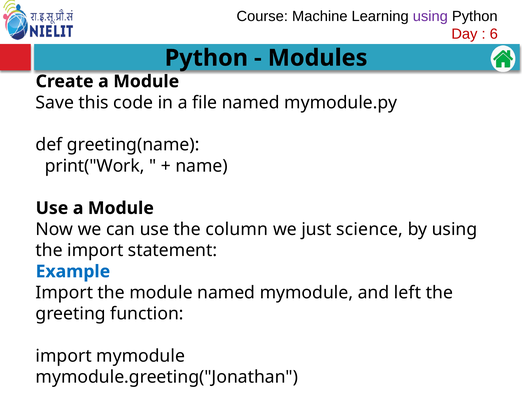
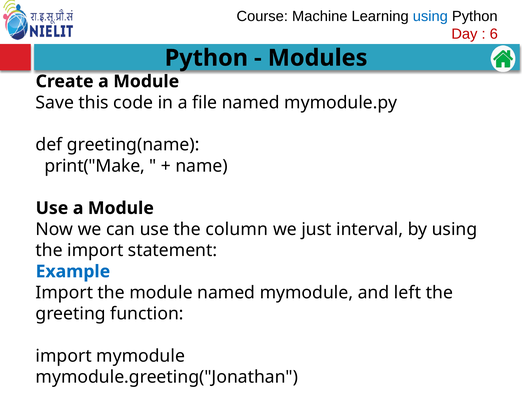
using colour: purple -> blue (430, 16)
print("Work: print("Work -> print("Make (95, 166)
science: science -> interval (370, 229)
